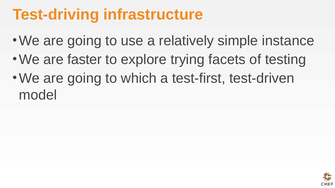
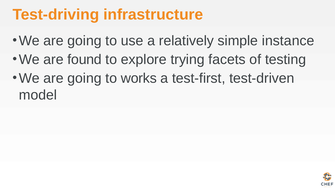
faster: faster -> found (85, 60)
which: which -> works (139, 78)
